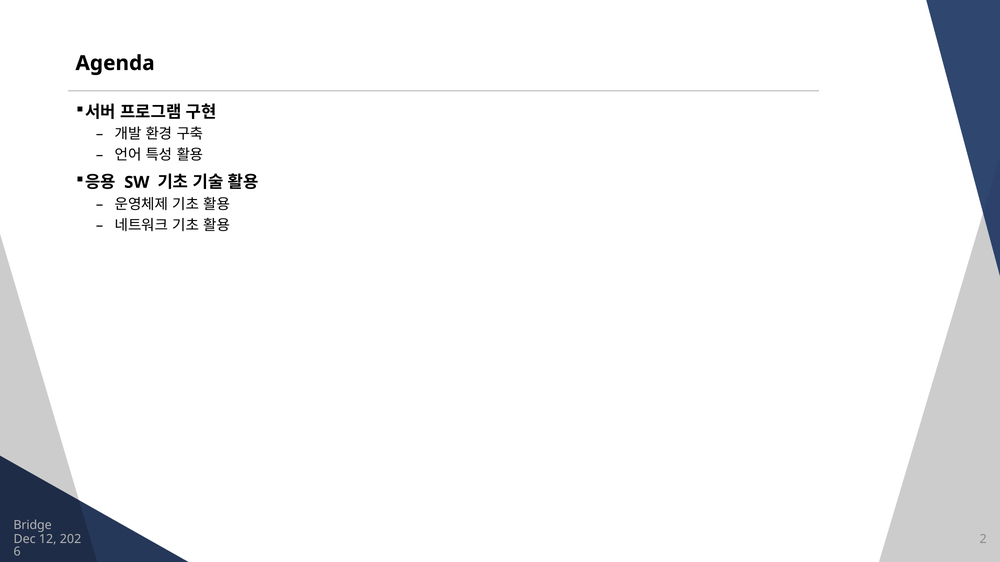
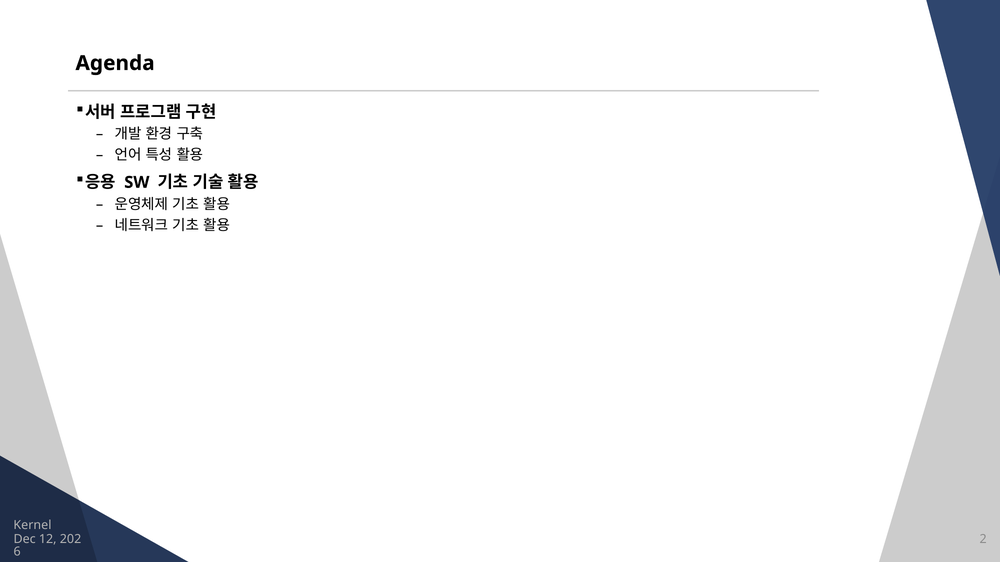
Bridge: Bridge -> Kernel (32, 526)
